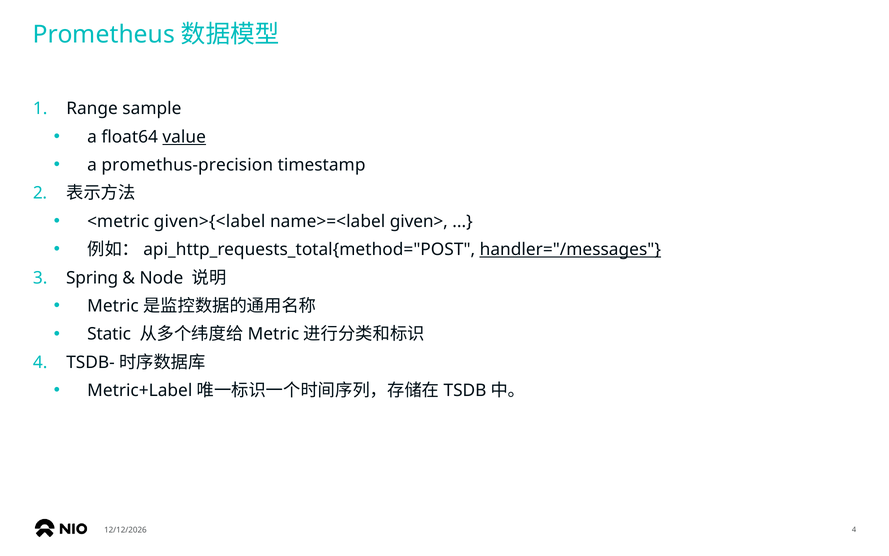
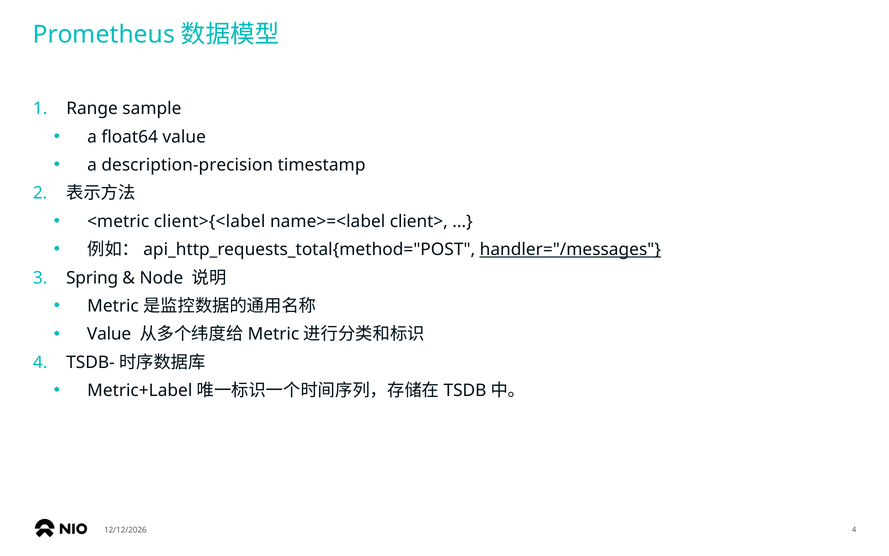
value underline: present -> none (184, 137)
promethus-precision: promethus-precision -> description-precision (187, 165)
given>{<label: given>{<label -> client>{<label (210, 221)
given>: given> -> client> (419, 221)
Static: Static -> Value (109, 334)
